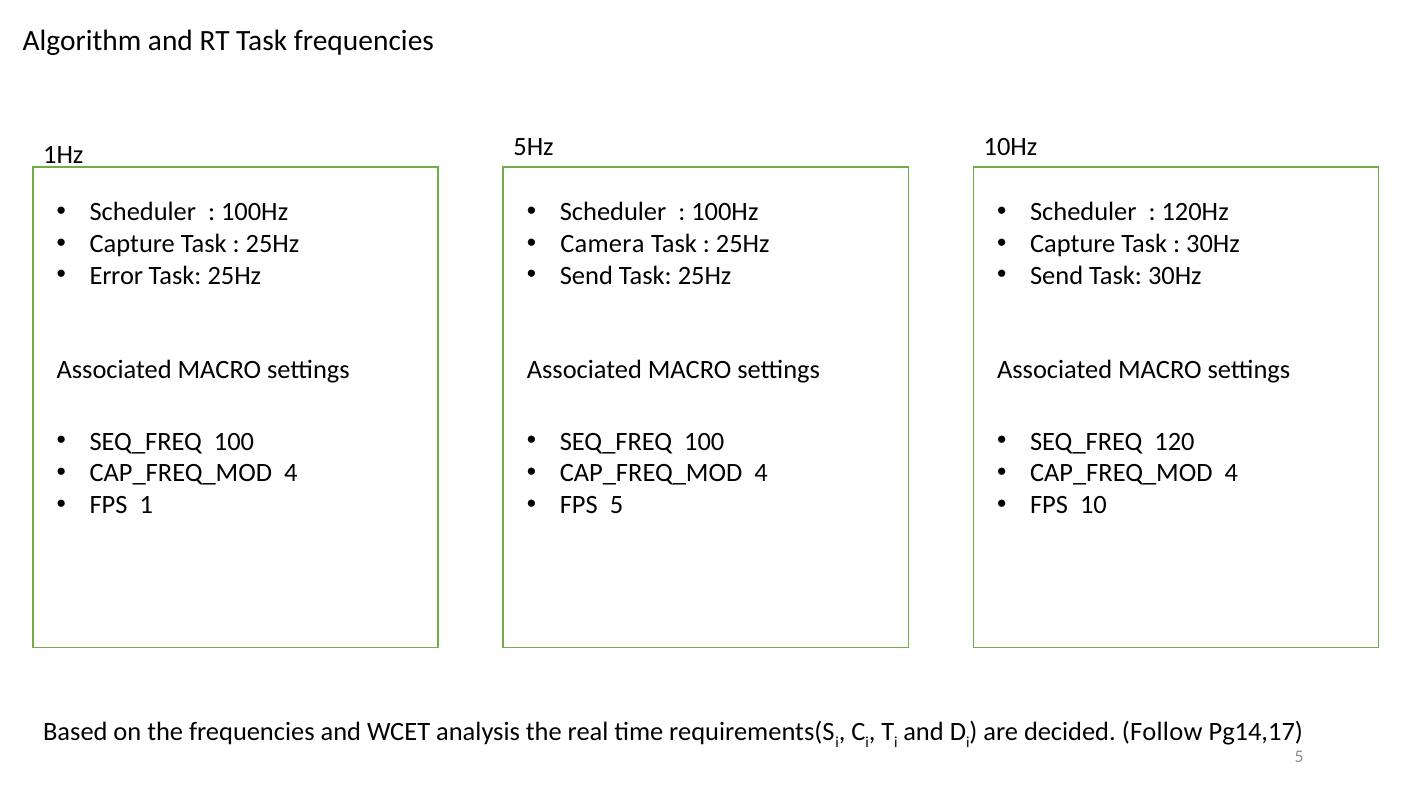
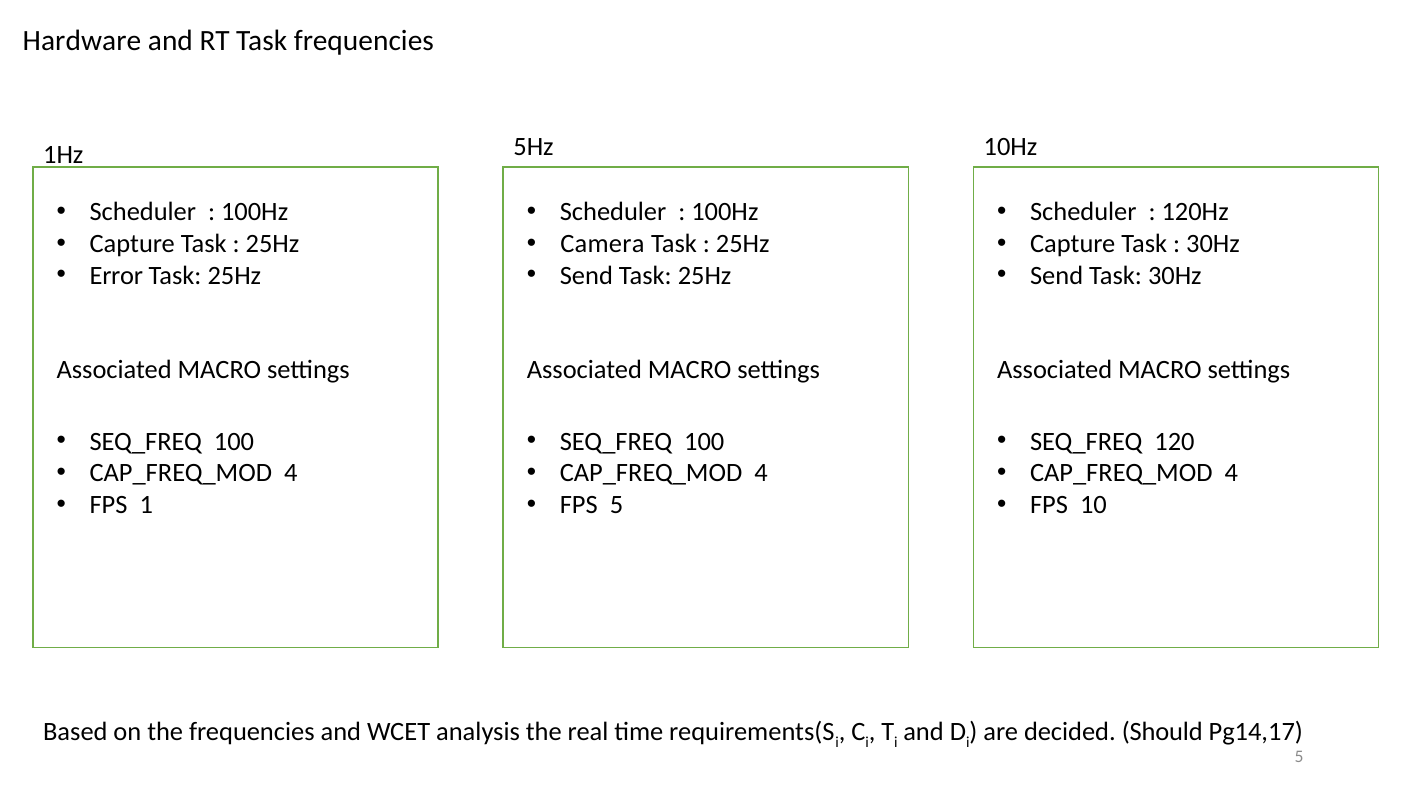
Algorithm: Algorithm -> Hardware (82, 41)
Follow: Follow -> Should (1162, 733)
